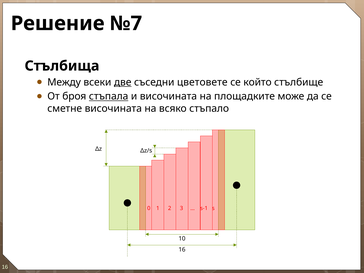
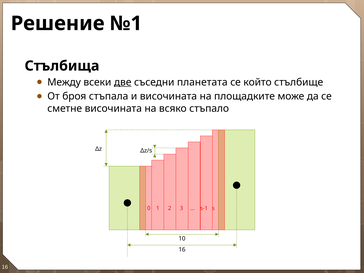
№7: №7 -> №1 (126, 23)
цветовете: цветовете -> планетата (202, 82)
стъпала underline: present -> none (109, 96)
